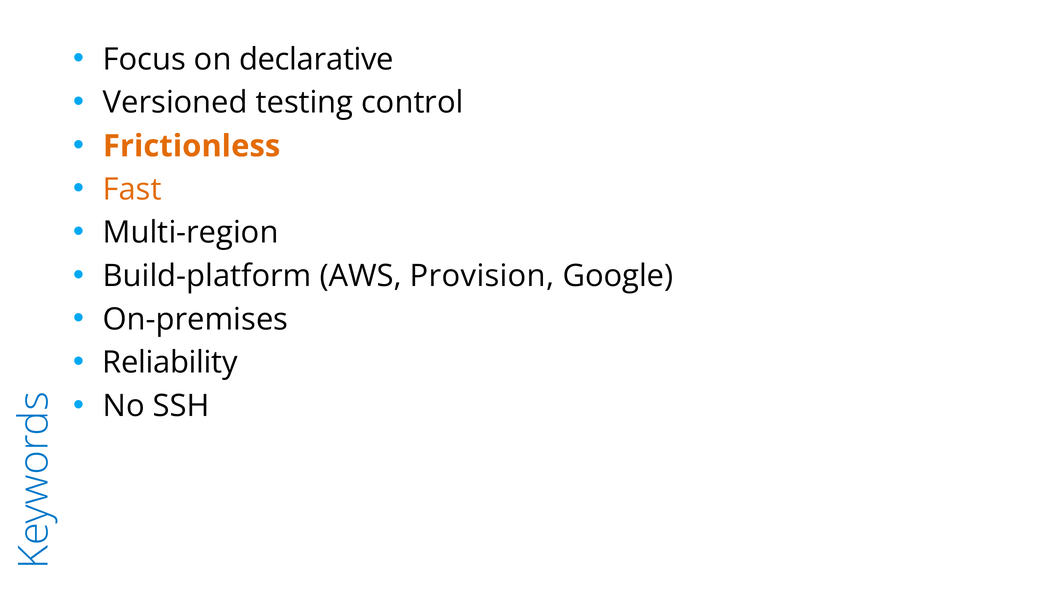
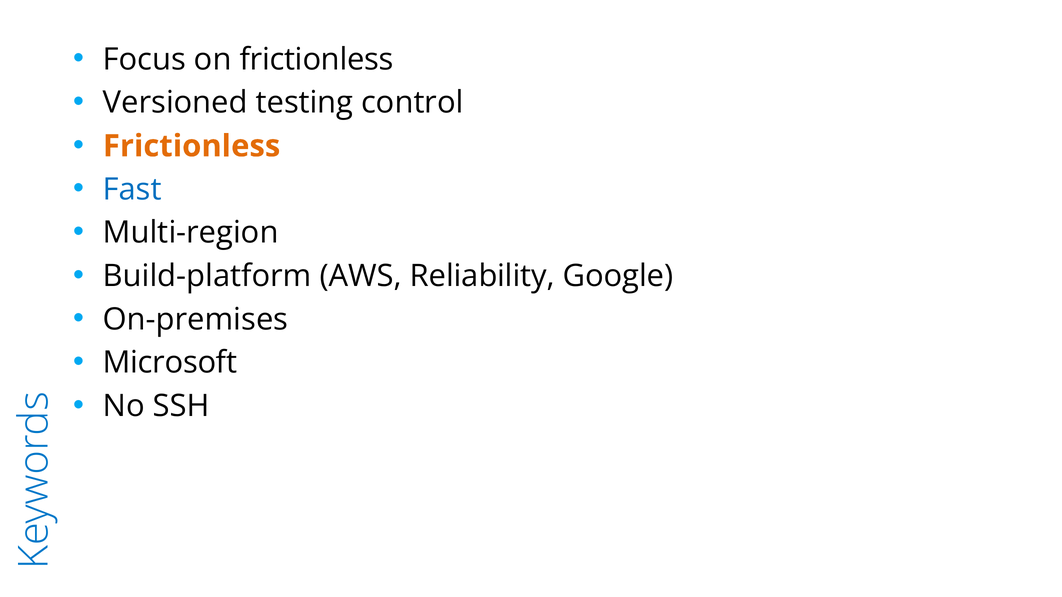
on declarative: declarative -> frictionless (317, 59)
Fast colour: orange -> blue (132, 190)
Provision: Provision -> Reliability (482, 276)
Reliability: Reliability -> Microsoft (170, 363)
